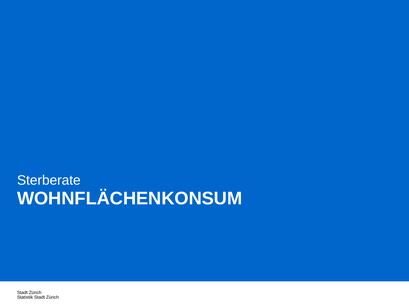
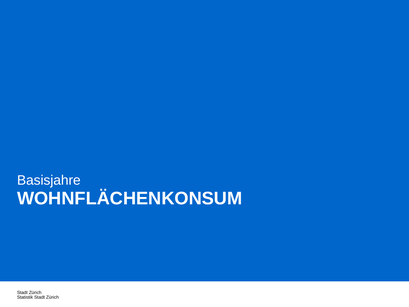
Sterberate: Sterberate -> Basisjahre (49, 180)
